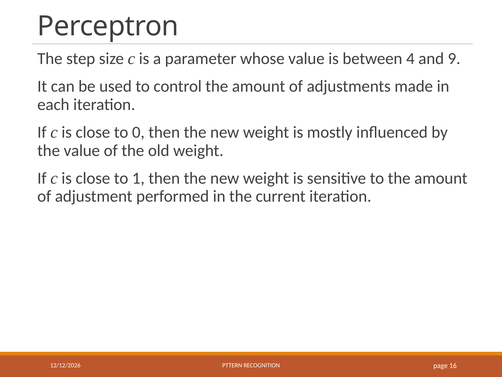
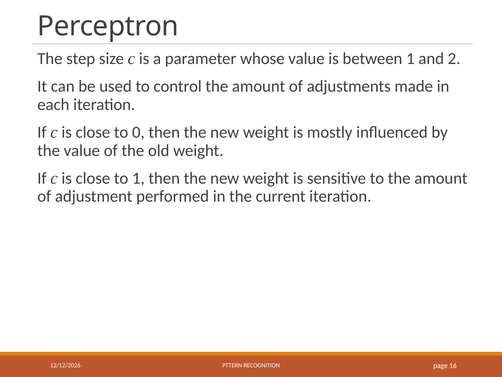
between 4: 4 -> 1 (410, 59)
9: 9 -> 2 (454, 59)
